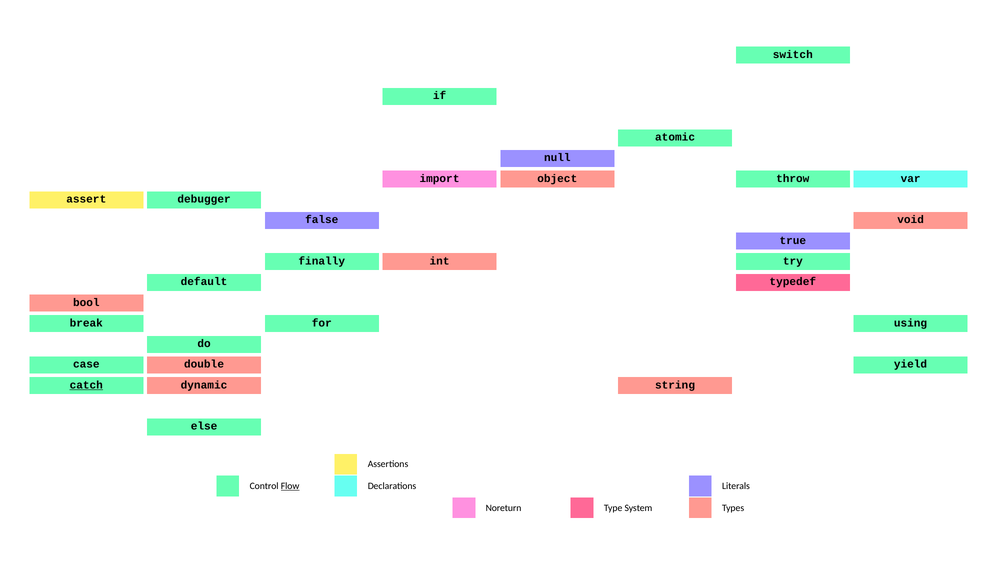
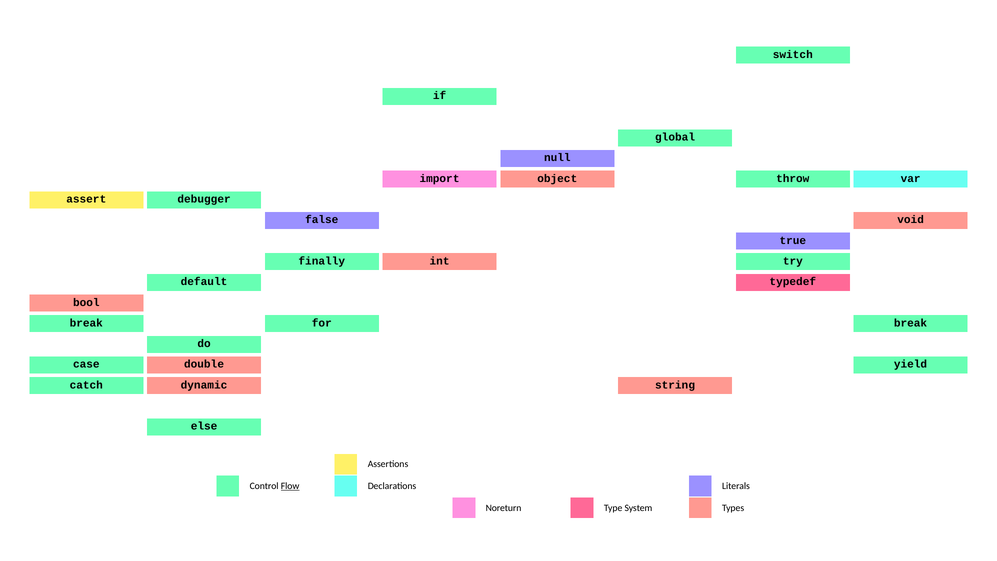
atomic: atomic -> global (675, 137)
for using: using -> break (911, 323)
catch underline: present -> none (86, 385)
